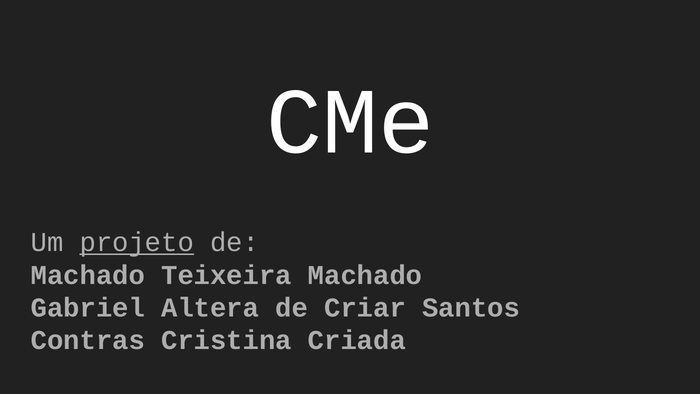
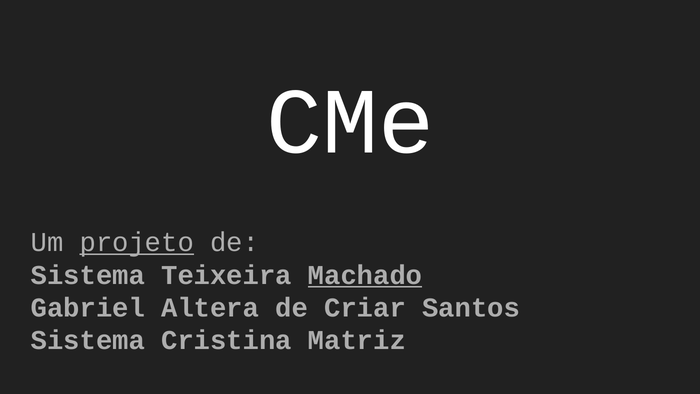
Machado: Machado -> Sistema (88, 275)
Machado underline: none -> present (365, 275)
Contras: Contras -> Sistema (88, 340)
Criada: Criada -> Matriz (357, 340)
